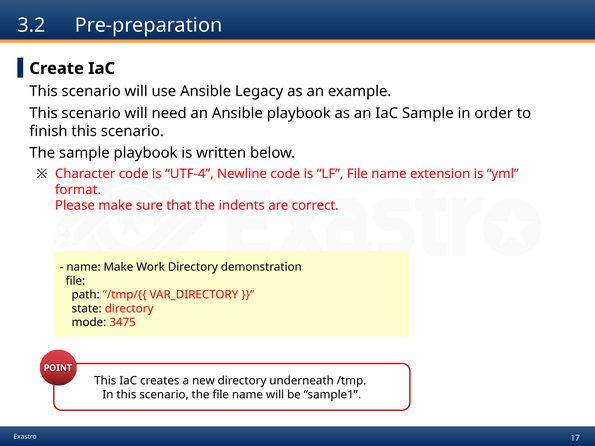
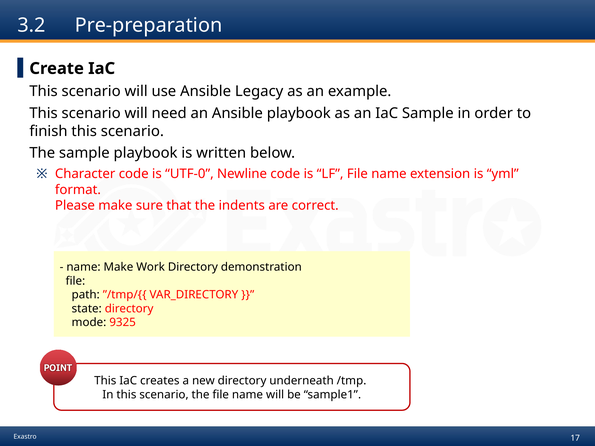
UTF-4: UTF-4 -> UTF-0 (189, 174)
3475: 3475 -> 9325 (123, 323)
